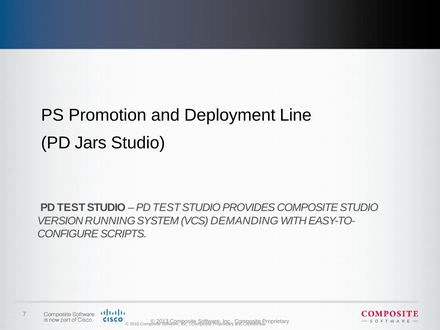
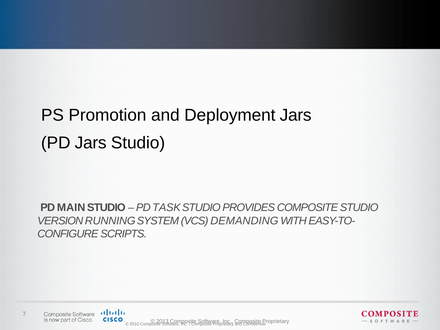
Deployment Line: Line -> Jars (296, 115)
TEST: TEST -> MAIN (71, 208)
TEST: TEST -> TASK (167, 208)
